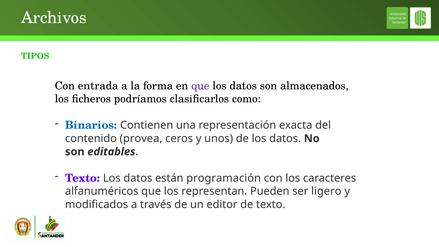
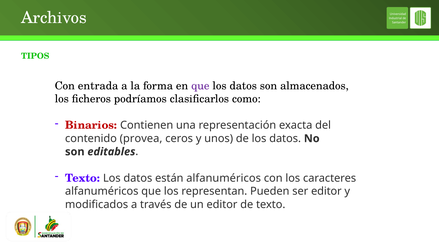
Binarios colour: blue -> red (91, 125)
están programación: programación -> alfanuméricos (224, 178)
ser ligero: ligero -> editor (326, 191)
